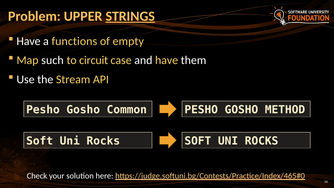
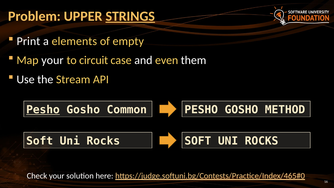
Have: Have -> Print (28, 41)
functions: functions -> elements (74, 41)
Map such: such -> your (52, 60)
and have: have -> even (167, 60)
Pesho underline: none -> present (43, 110)
